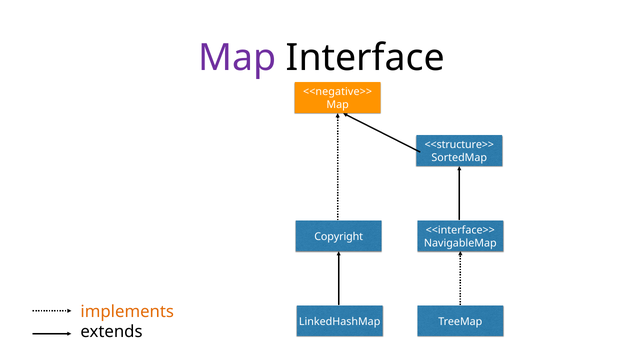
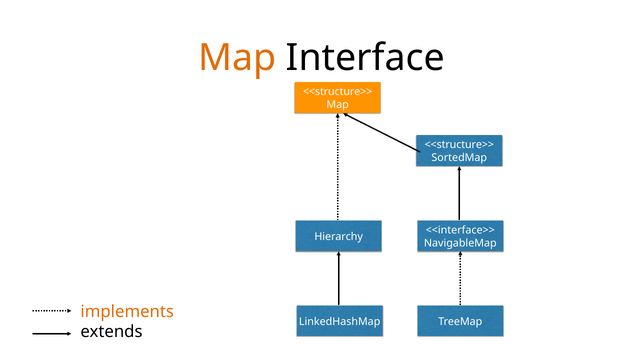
Map colour: purple -> orange (237, 58)
<<negative>>: <<negative>> -> <<structure>> (338, 92)
Copyright: Copyright -> Hierarchy (339, 236)
